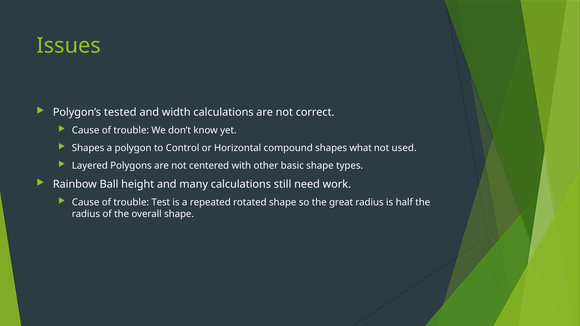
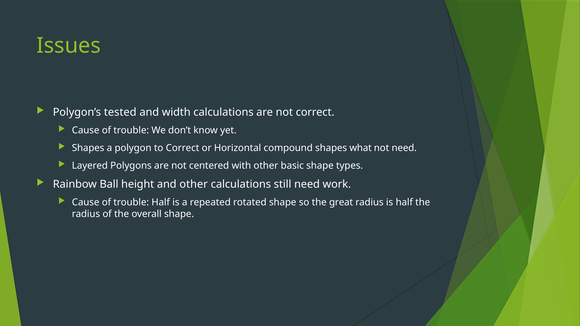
to Control: Control -> Correct (183, 148)
not used: used -> need (404, 148)
and many: many -> other (194, 184)
trouble Test: Test -> Half (161, 203)
